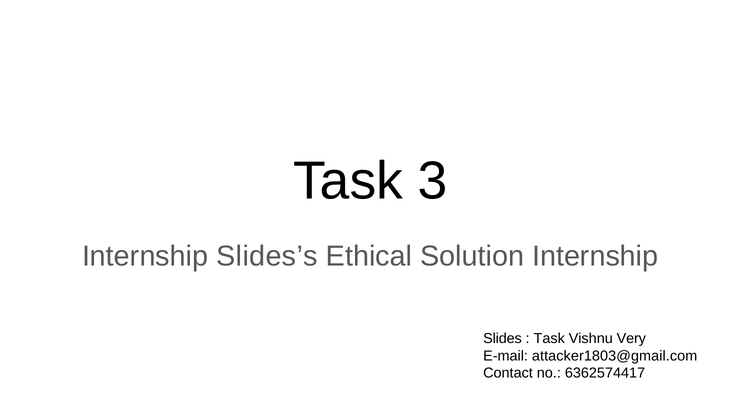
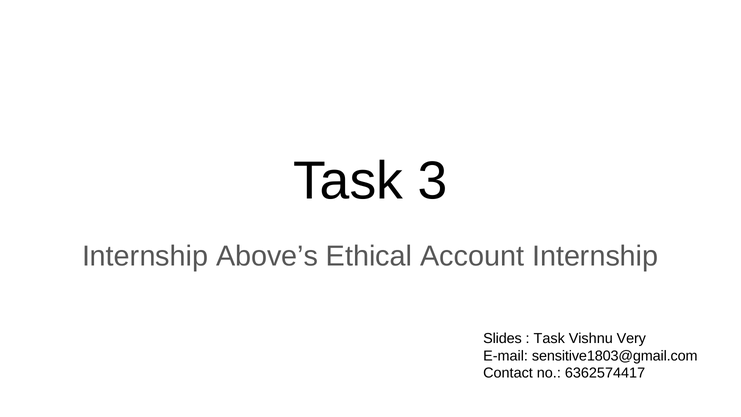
Slides’s: Slides’s -> Above’s (267, 256)
Solution: Solution -> Account (472, 256)
attacker1803@gmail.com: attacker1803@gmail.com -> sensitive1803@gmail.com (615, 356)
